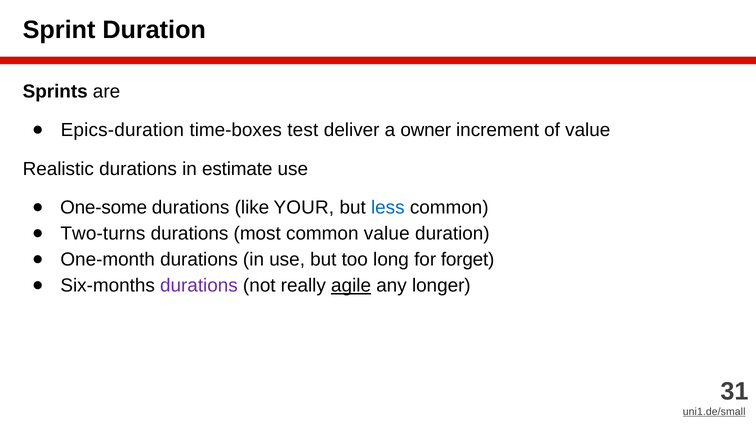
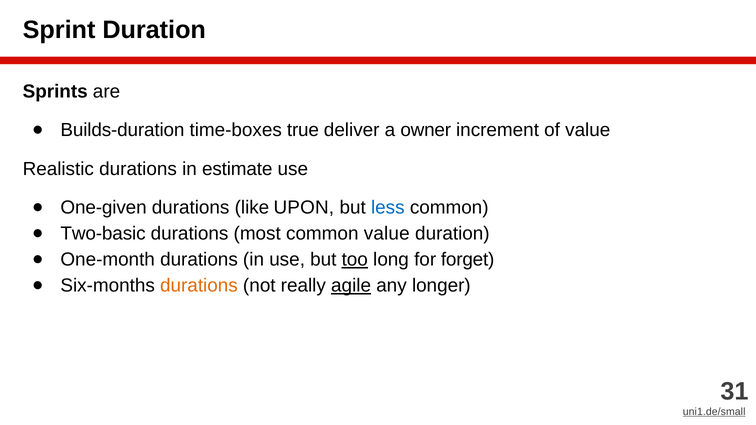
Epics-duration: Epics-duration -> Builds-duration (122, 130)
test: test -> true (303, 130)
One-some: One-some -> One-given (104, 208)
YOUR: YOUR -> UPON (304, 208)
Two-turns: Two-turns -> Two-basic (103, 234)
too underline: none -> present (355, 260)
durations colour: purple -> orange (199, 286)
